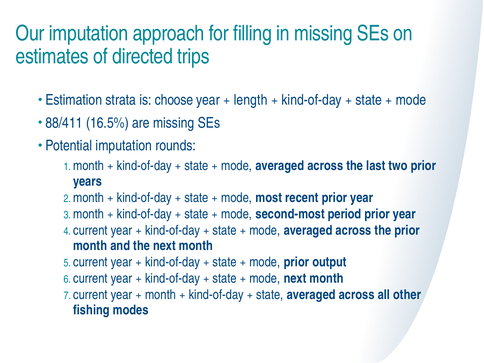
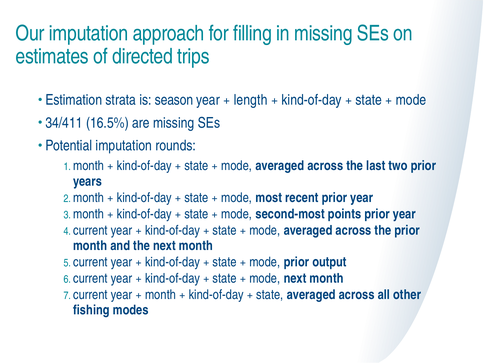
choose: choose -> season (174, 100)
88/411: 88/411 -> 34/411 (64, 123)
period: period -> points (345, 214)
